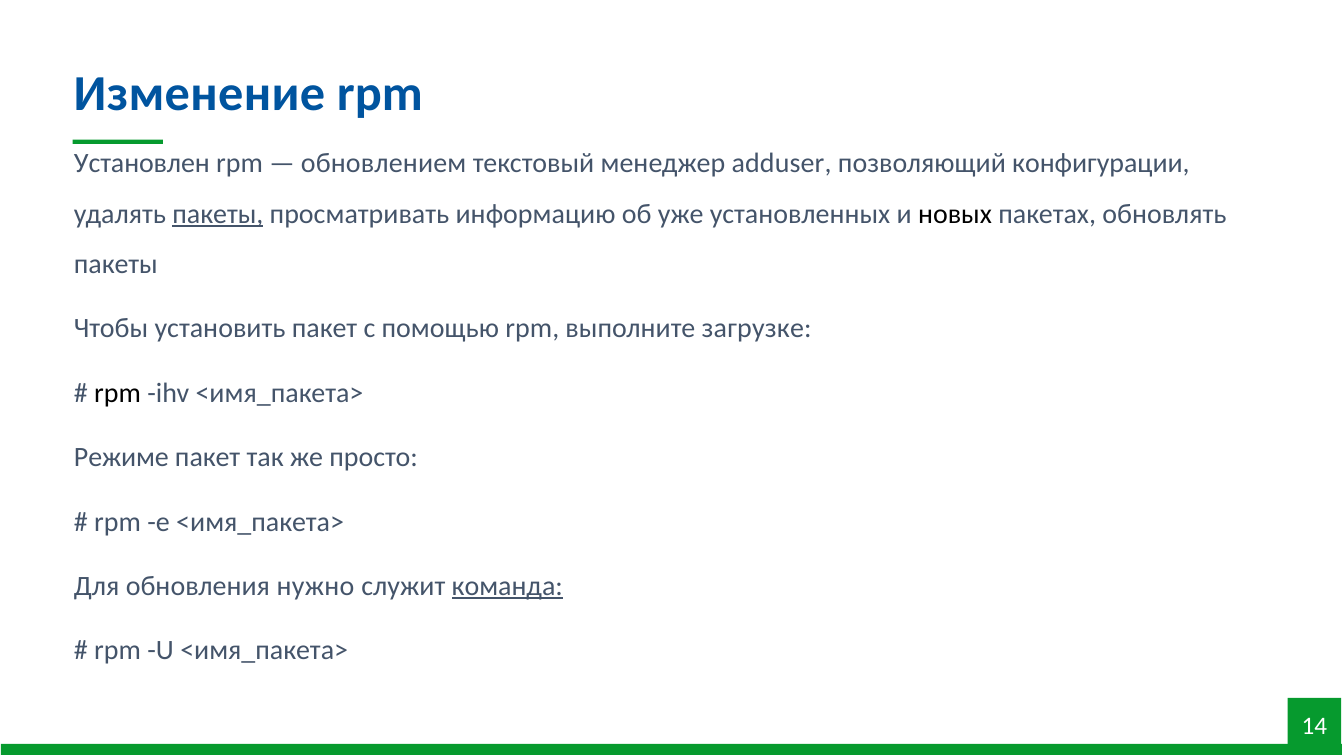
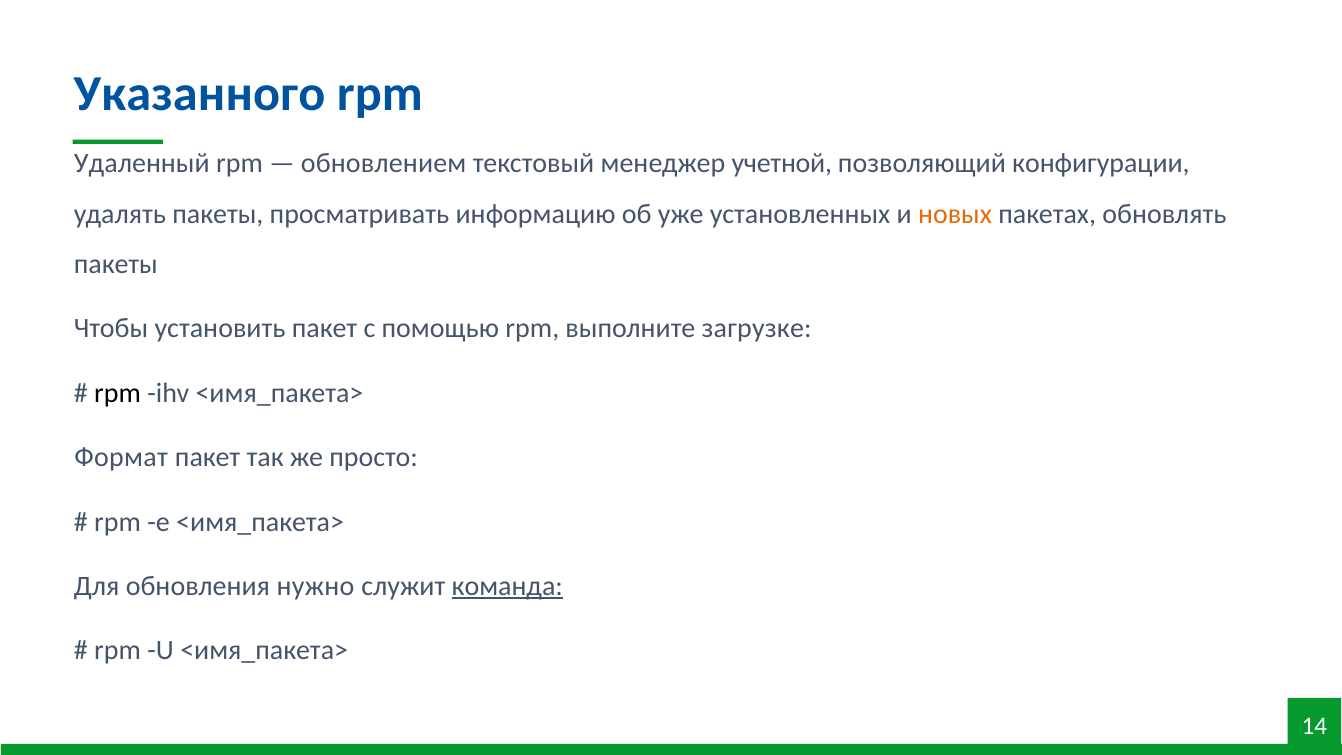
Изменение: Изменение -> Указанного (199, 94)
Установлен: Установлен -> Удаленный (142, 163)
adduser: adduser -> учетной (782, 163)
пакеты underline: present -> none (218, 214)
новых colour: black -> orange (955, 214)
Режиме: Режиме -> Формат (121, 457)
